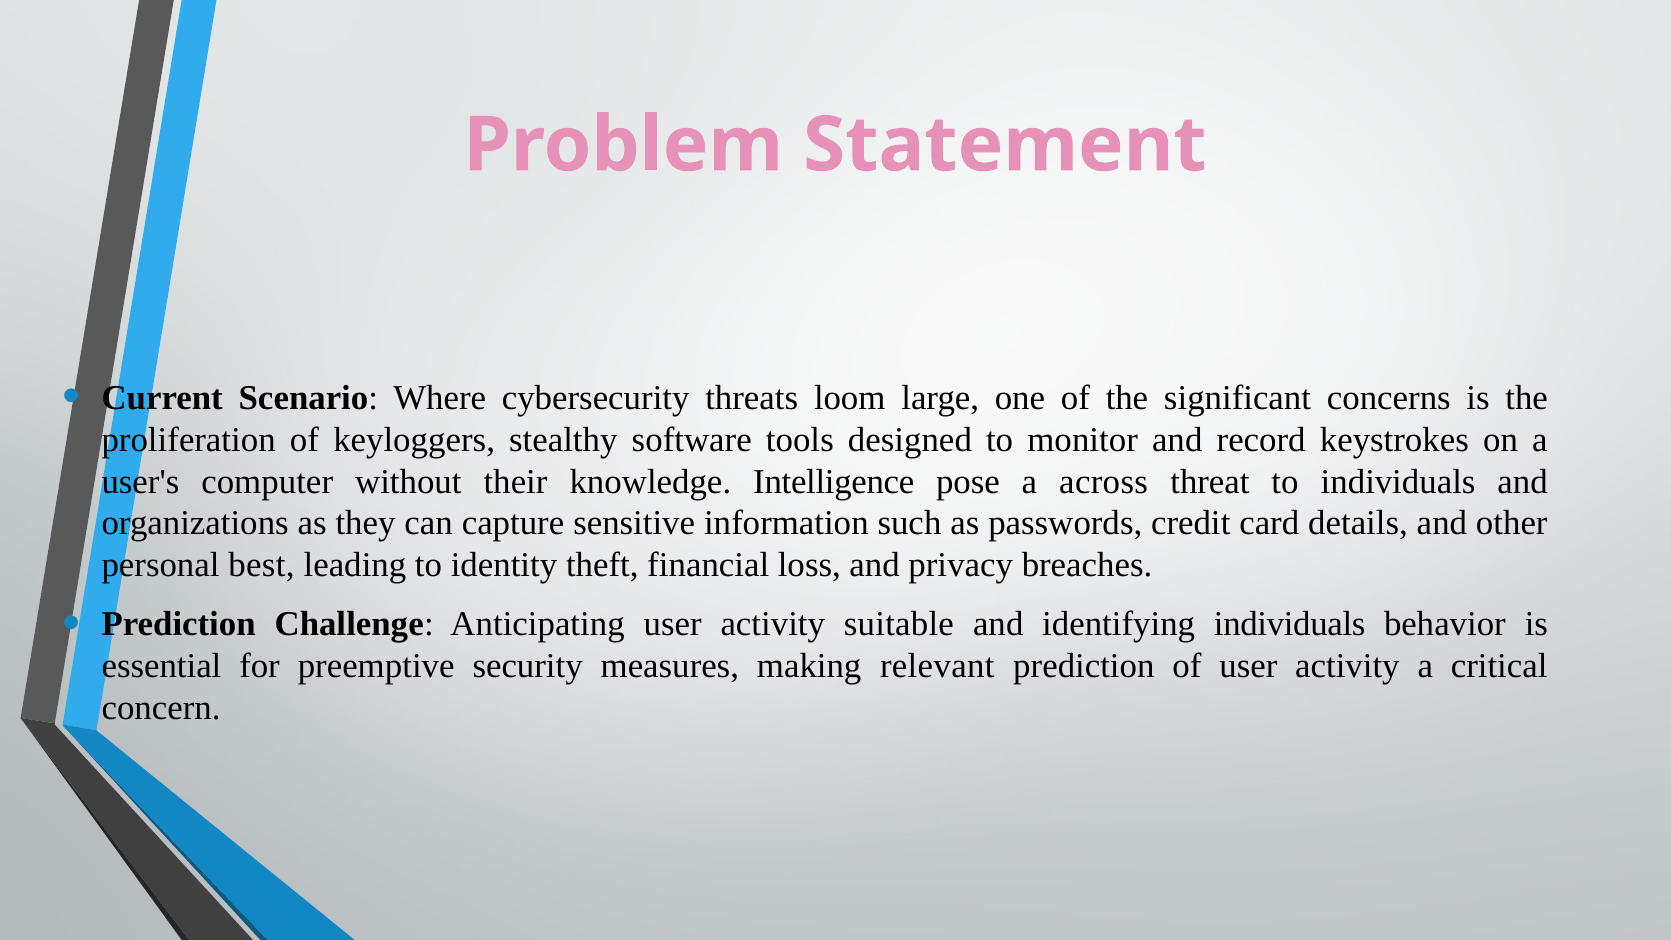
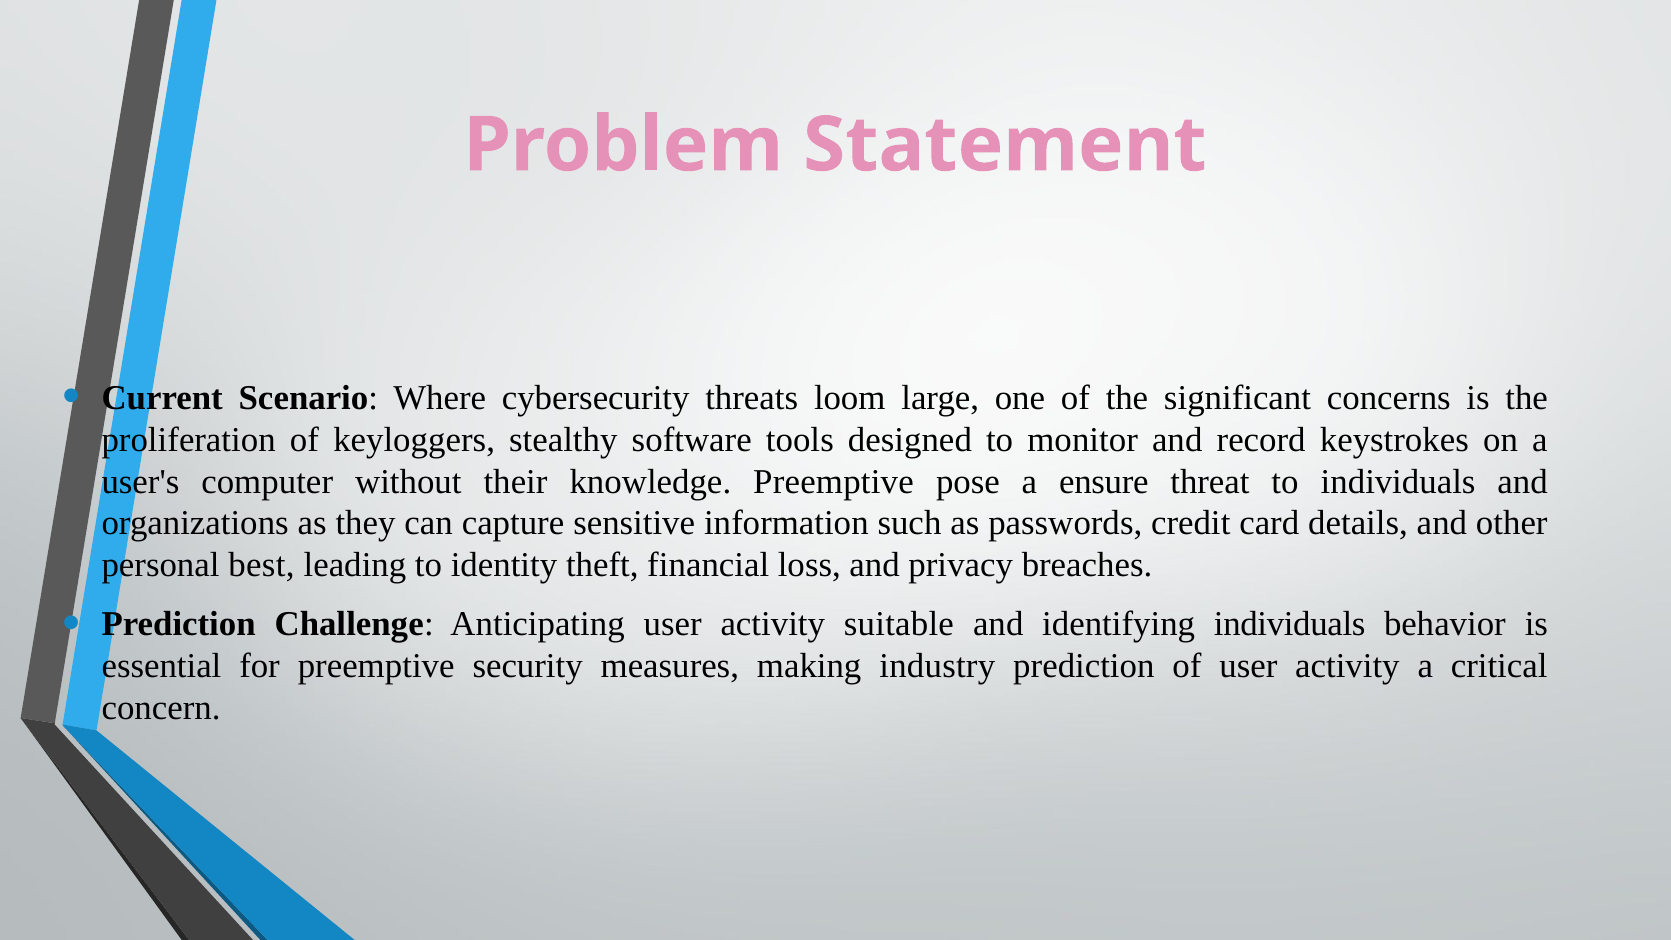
knowledge Intelligence: Intelligence -> Preemptive (833, 482)
across: across -> ensure (1104, 482)
relevant: relevant -> industry (937, 666)
